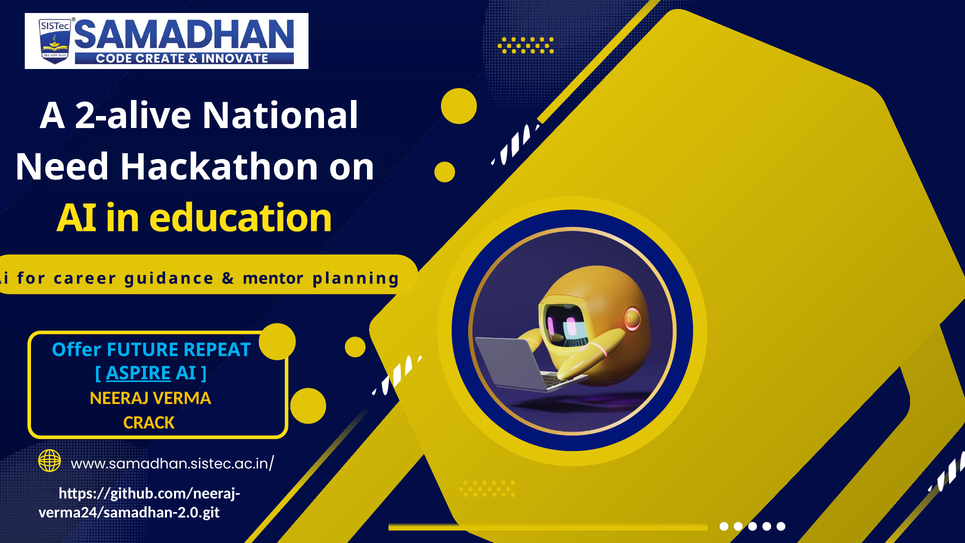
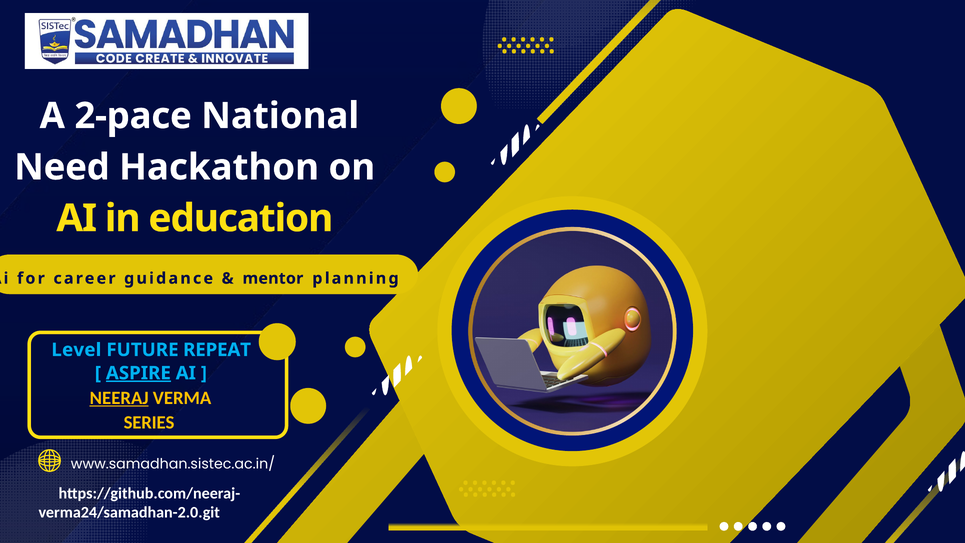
2-alive: 2-alive -> 2-pace (133, 116)
Offer: Offer -> Level (76, 350)
NEERAJ underline: none -> present (119, 398)
CRACK: CRACK -> SERIES (149, 422)
